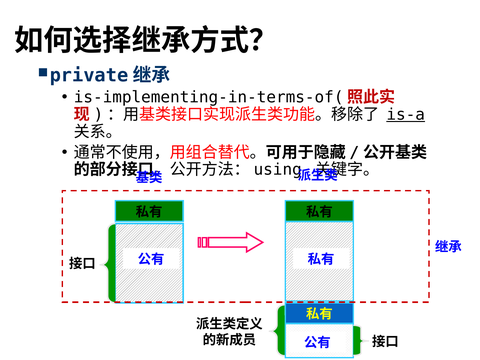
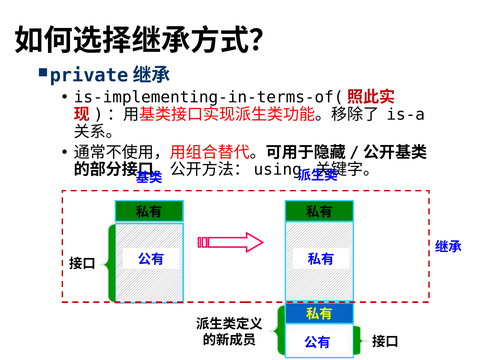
is-a underline: present -> none (406, 115)
